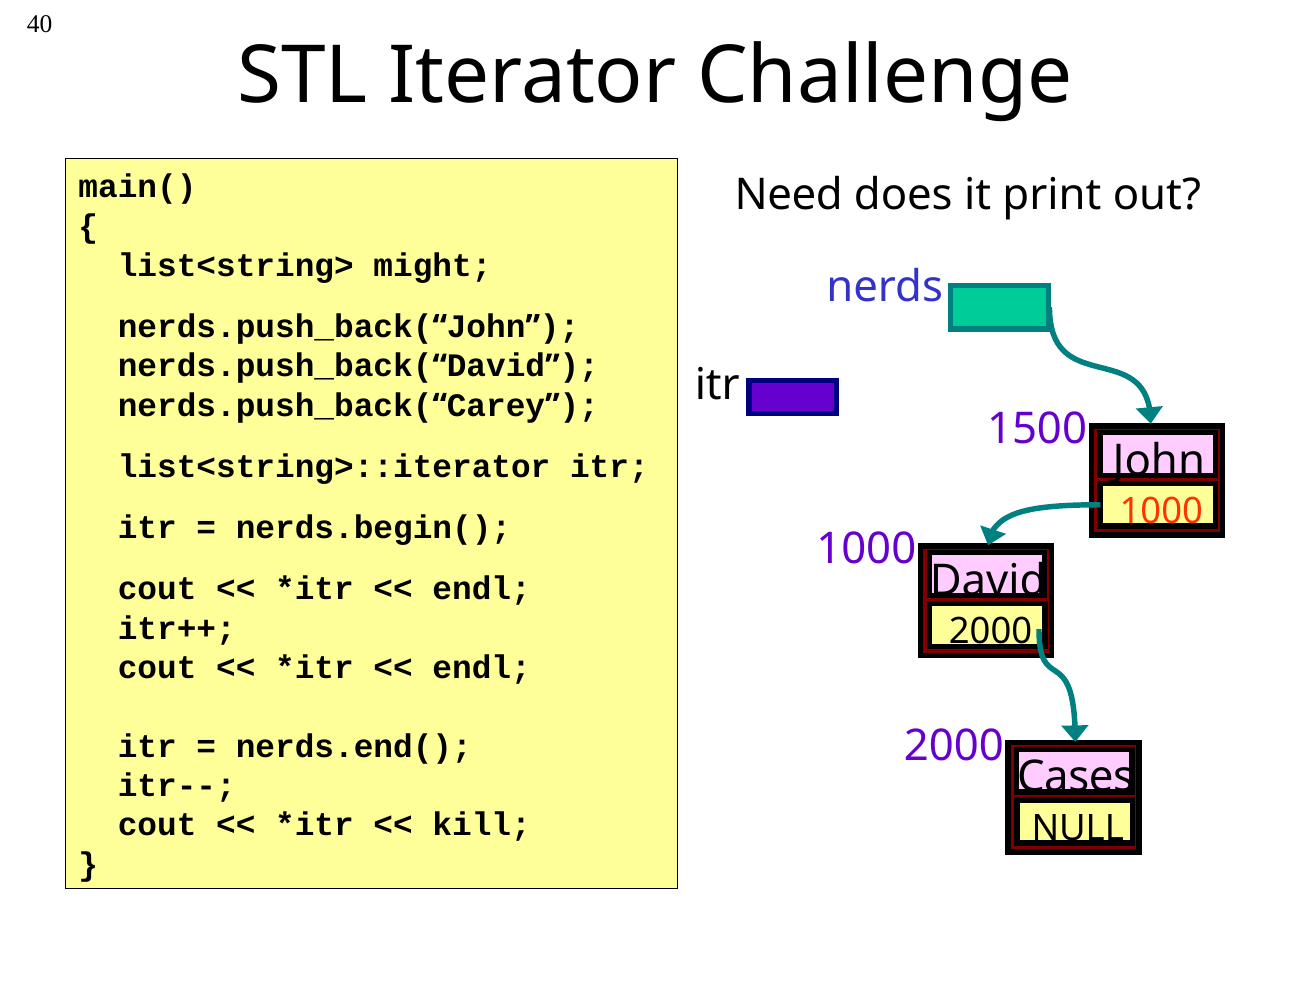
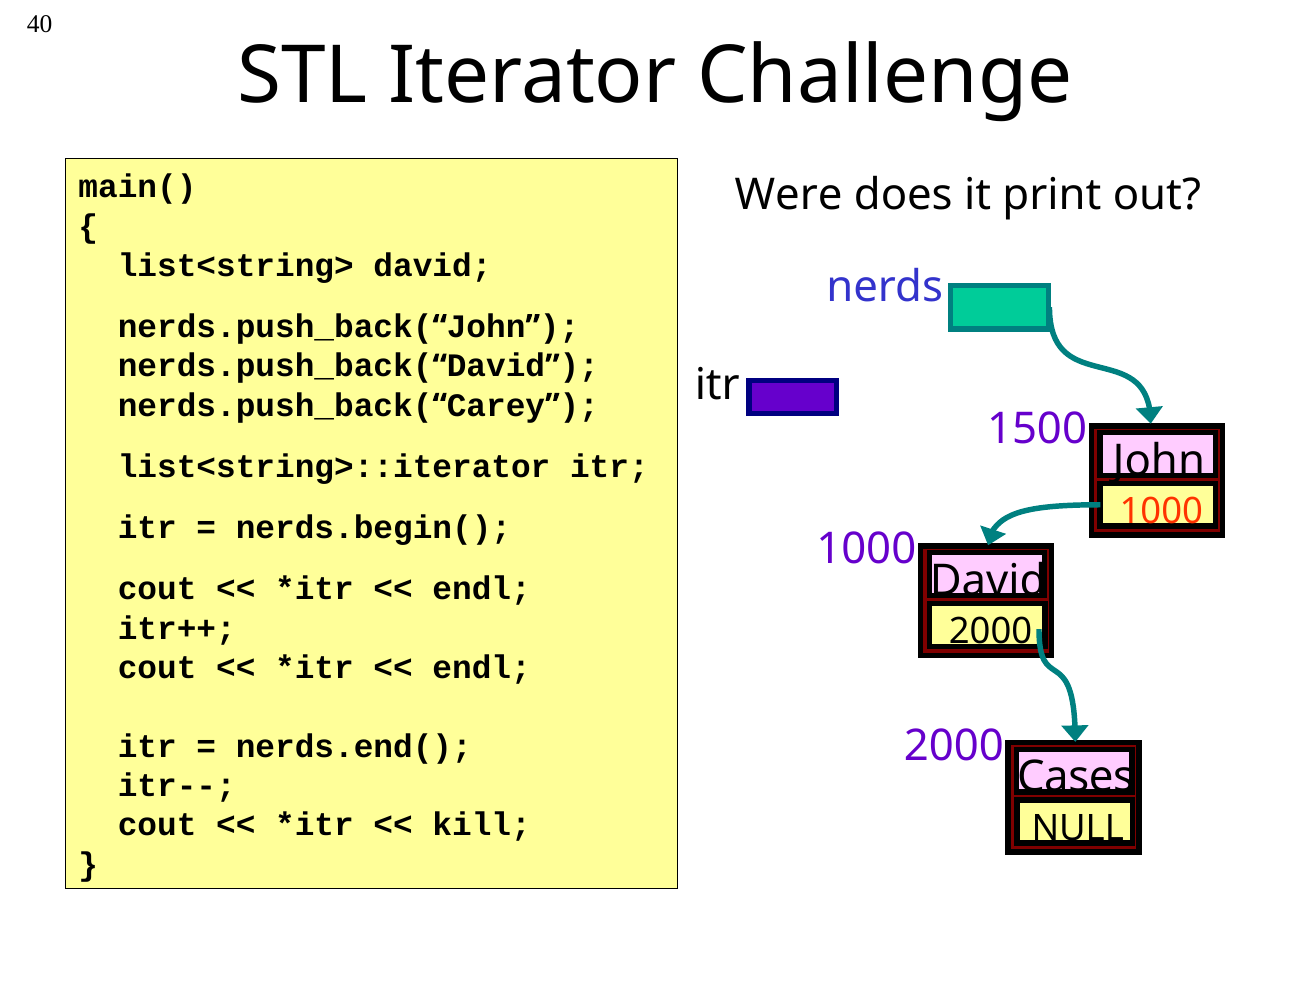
Need: Need -> Were (789, 195)
list<string> might: might -> david (432, 266)
